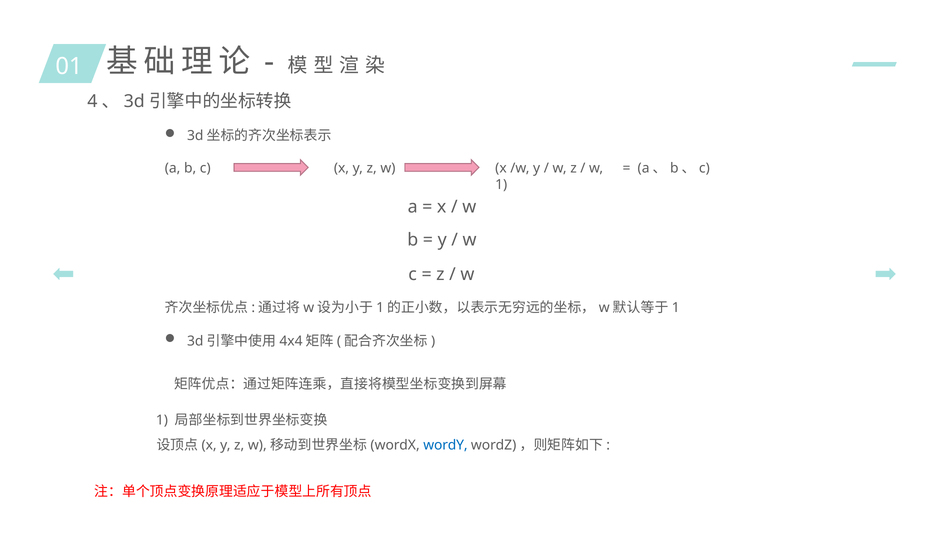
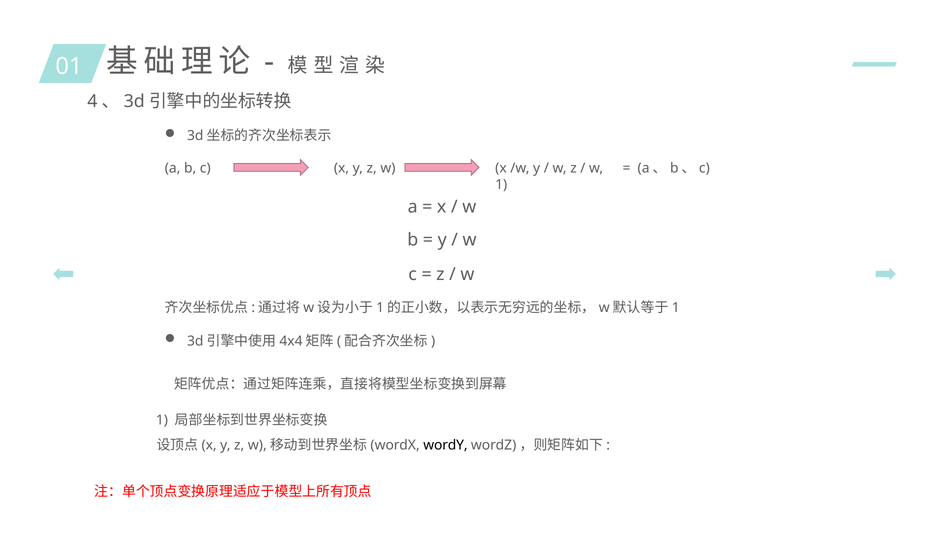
wordY colour: blue -> black (445, 445)
